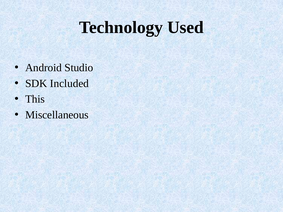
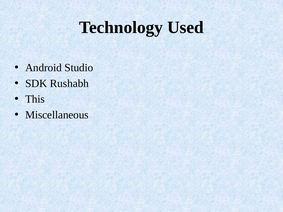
Included: Included -> Rushabh (69, 83)
